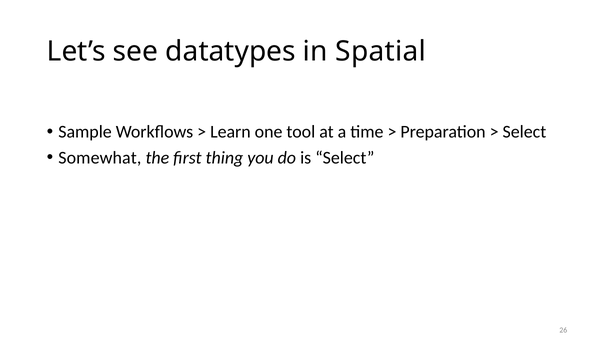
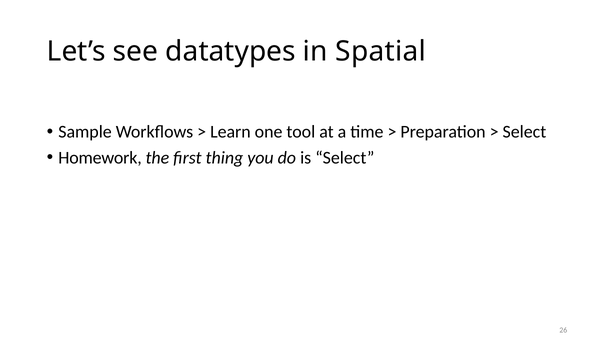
Somewhat: Somewhat -> Homework (100, 157)
